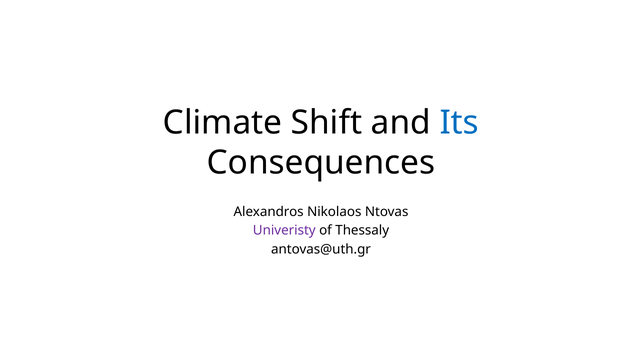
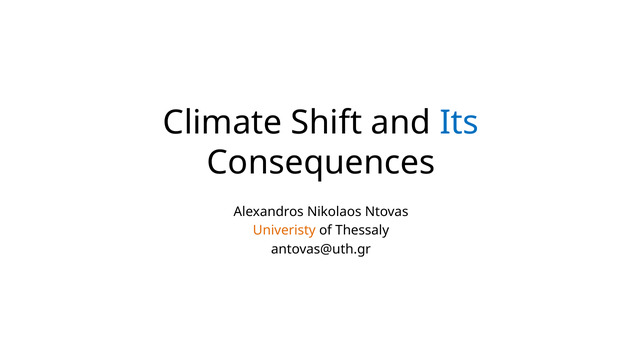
Univeristy colour: purple -> orange (284, 231)
